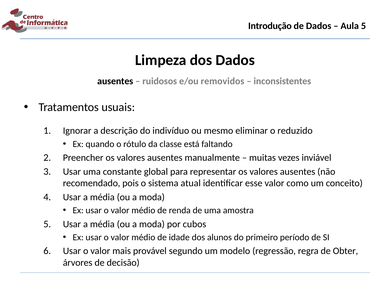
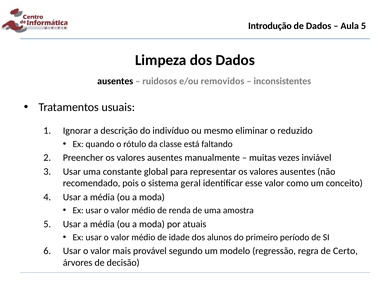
atual: atual -> geral (191, 183)
cubos: cubos -> atuais (195, 224)
Obter: Obter -> Certo (345, 251)
